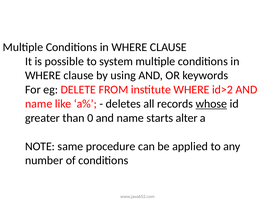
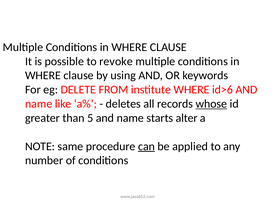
system: system -> revoke (116, 61)
id>2: id>2 -> id>6 (222, 90)
0: 0 -> 5 (90, 118)
can underline: none -> present (147, 146)
